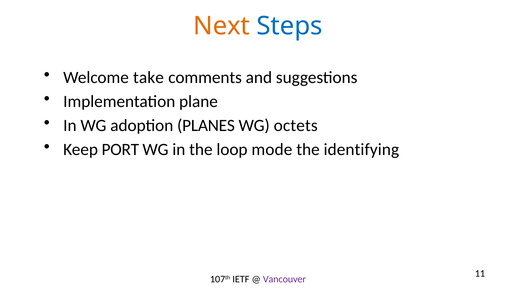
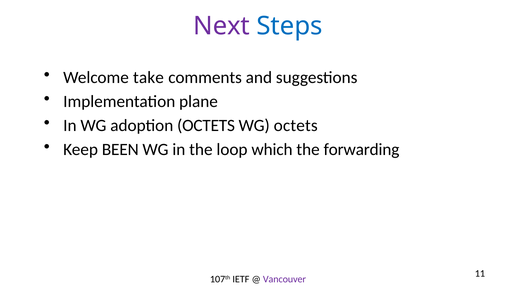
Next colour: orange -> purple (222, 26)
adoption PLANES: PLANES -> OCTETS (206, 126)
PORT: PORT -> BEEN (120, 150)
mode: mode -> which (272, 150)
identifying: identifying -> forwarding (361, 150)
